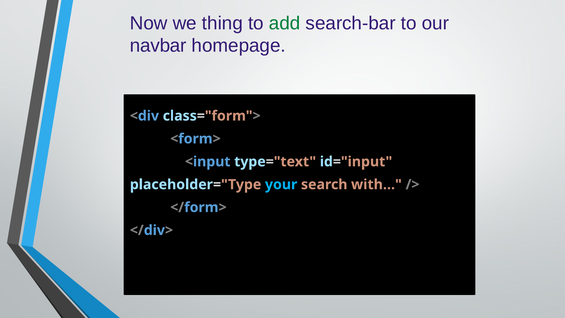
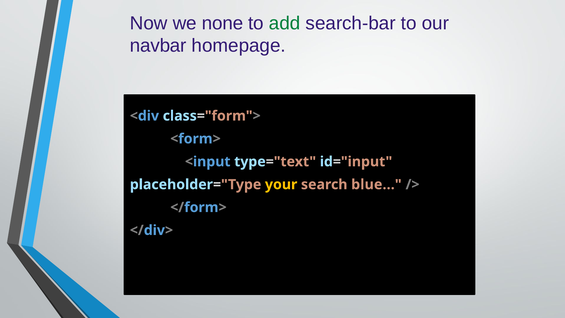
thing: thing -> none (222, 23)
your colour: light blue -> yellow (281, 184)
with: with -> blue (376, 184)
